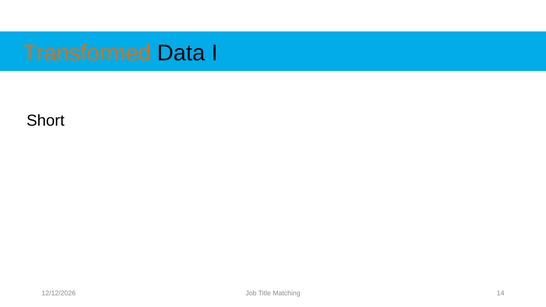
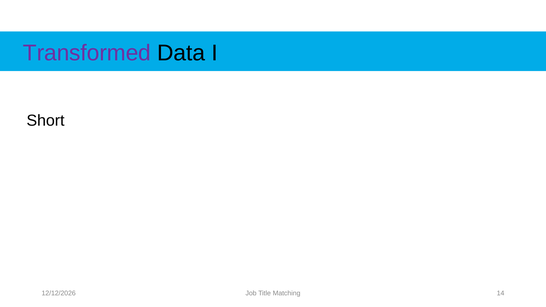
Transformed colour: orange -> purple (87, 53)
